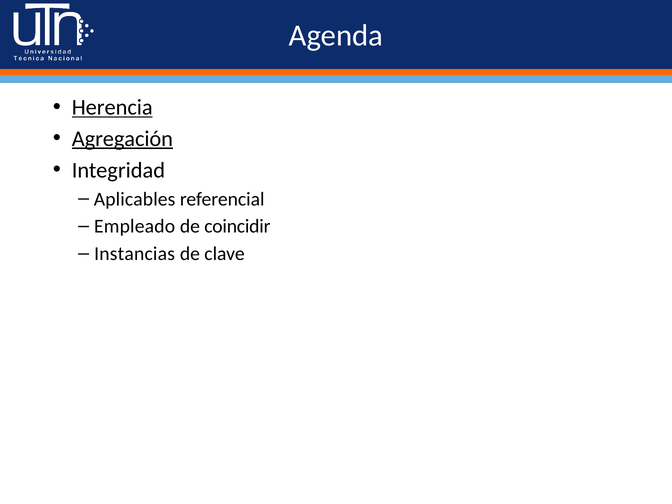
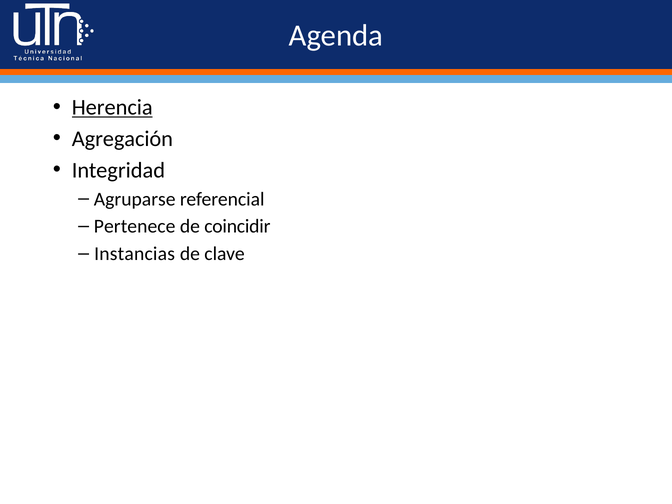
Agregación underline: present -> none (122, 139)
Aplicables: Aplicables -> Agruparse (135, 199)
Empleado: Empleado -> Pertenece (135, 226)
